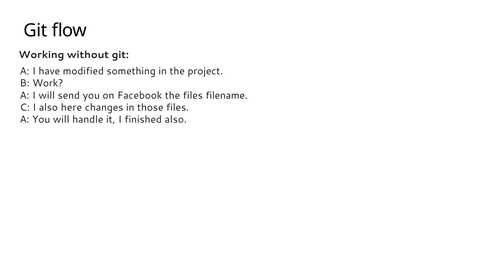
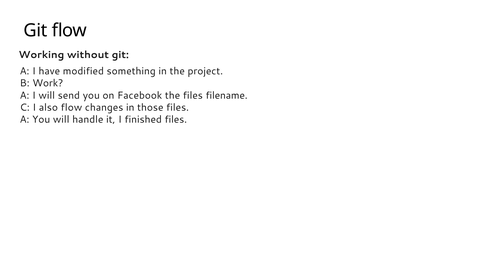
also here: here -> flow (71, 108)
finished also: also -> files (176, 120)
